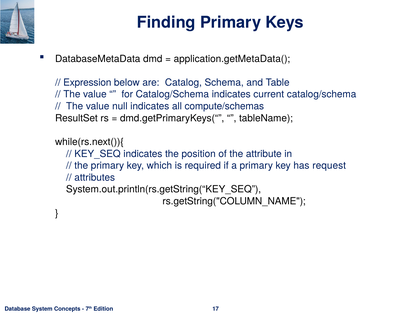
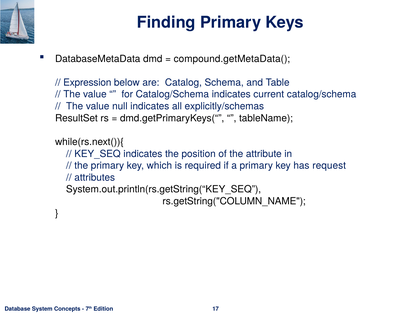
application.getMetaData(: application.getMetaData( -> compound.getMetaData( (232, 59)
compute/schemas: compute/schemas -> explicitly/schemas (224, 106)
